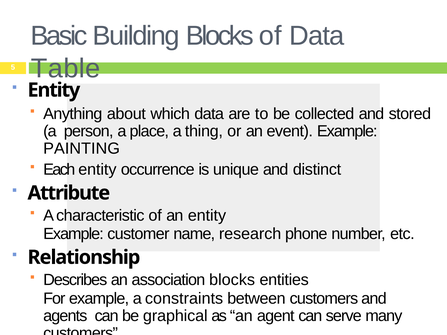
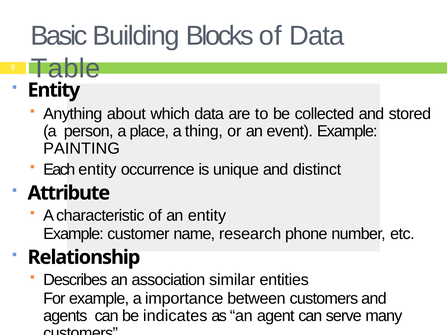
association blocks: blocks -> similar (232, 280)
constraints: constraints -> importance (184, 299)
graphical: graphical -> indicates (175, 316)
